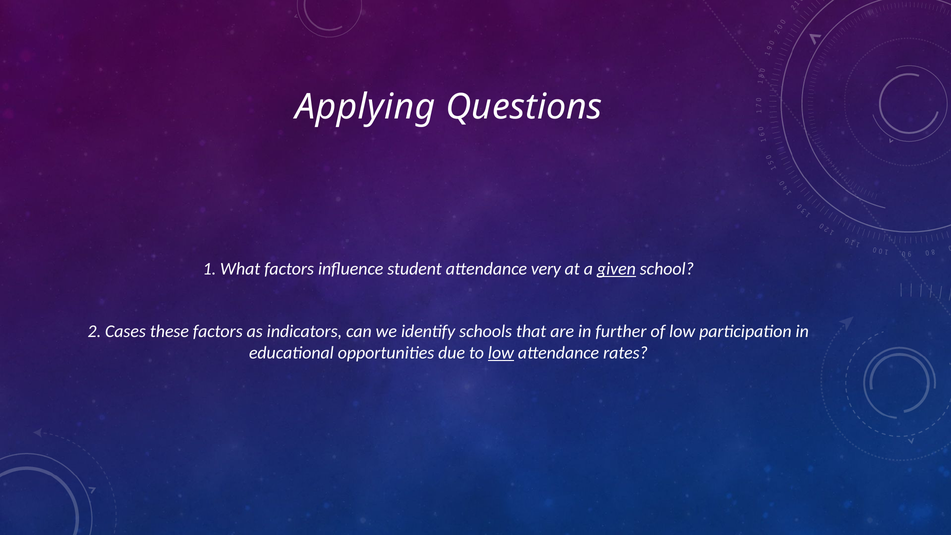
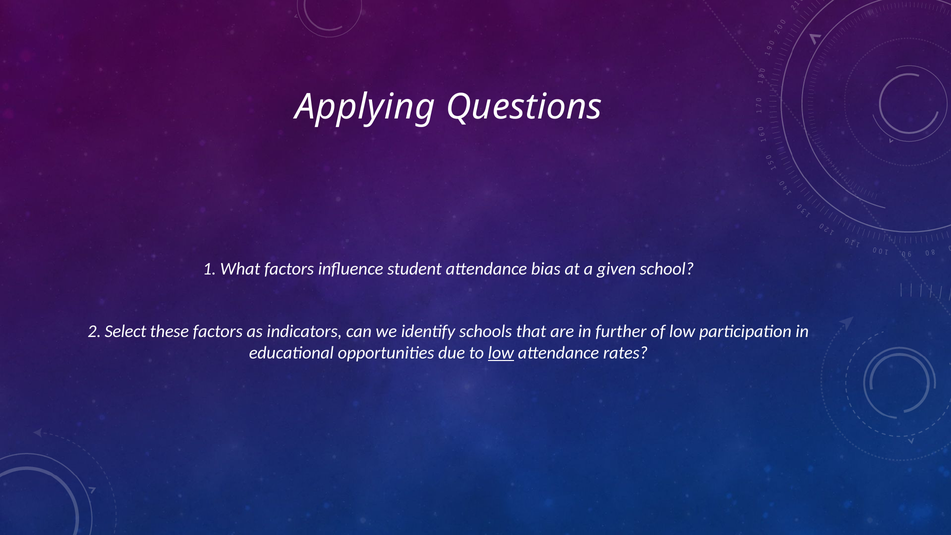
very: very -> bias (546, 269)
given underline: present -> none (616, 269)
Cases: Cases -> Select (126, 331)
